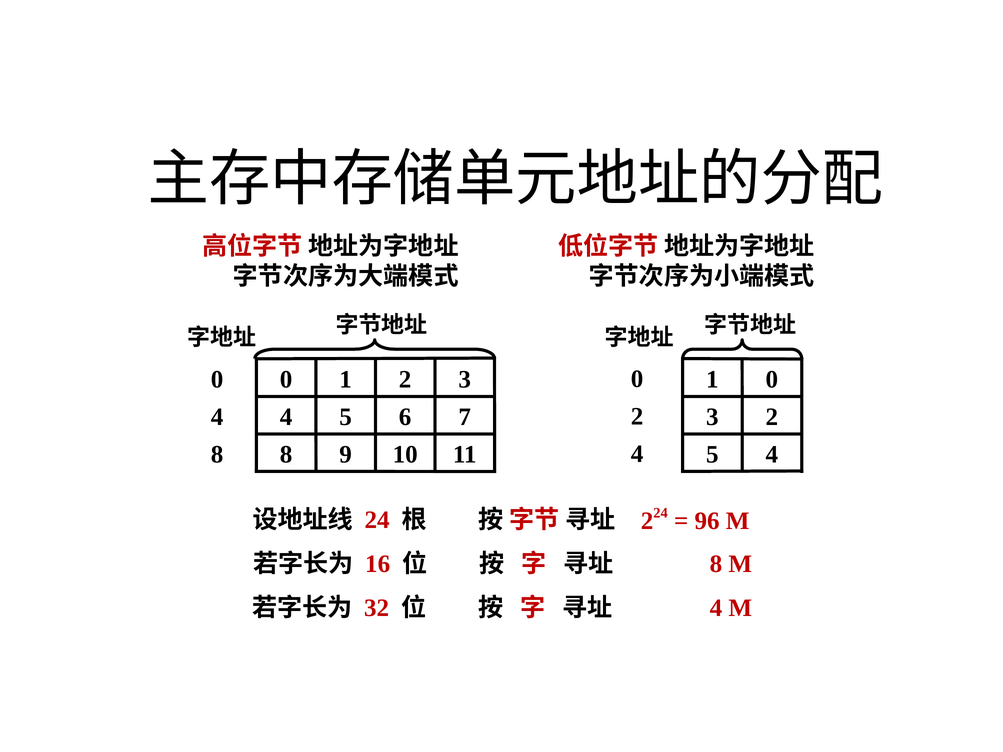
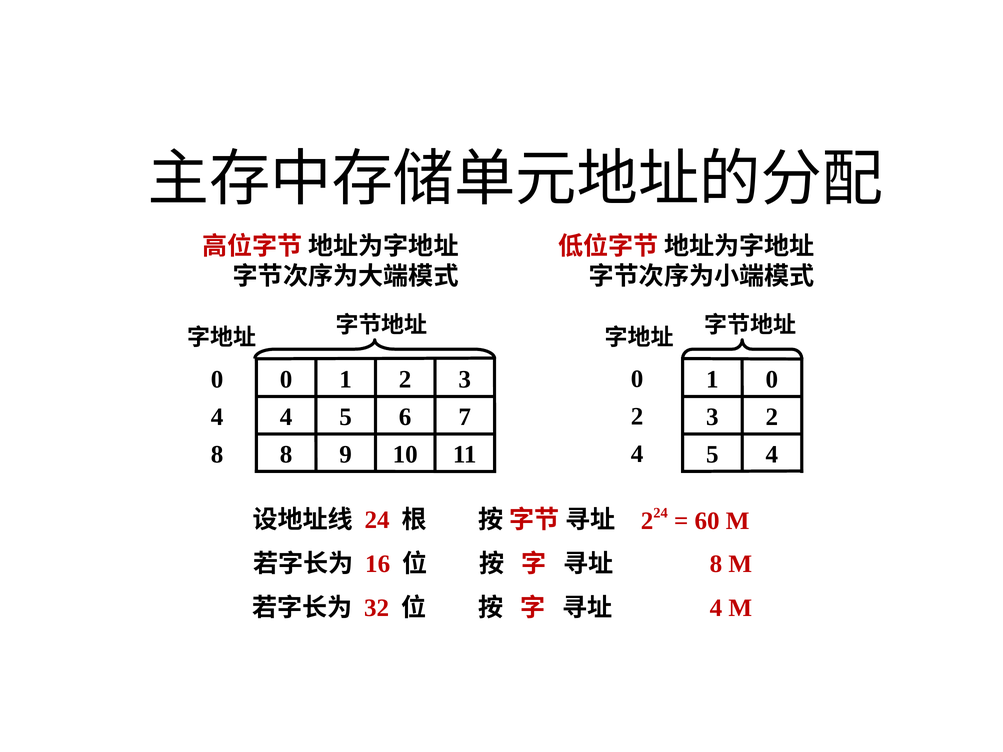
96: 96 -> 60 (707, 521)
